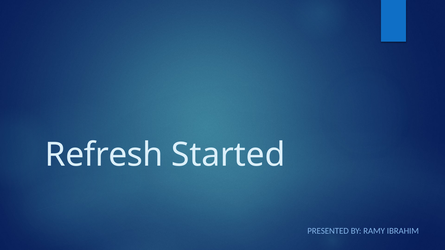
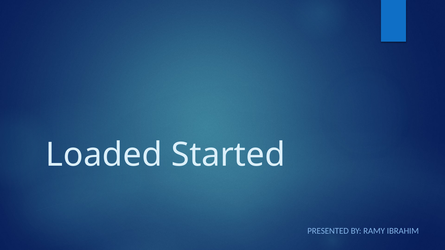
Refresh: Refresh -> Loaded (104, 155)
